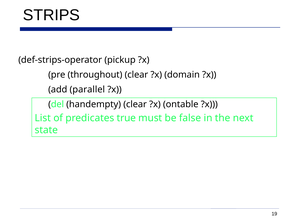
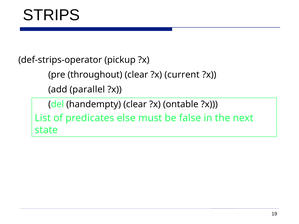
domain: domain -> current (182, 75)
true: true -> else (126, 118)
